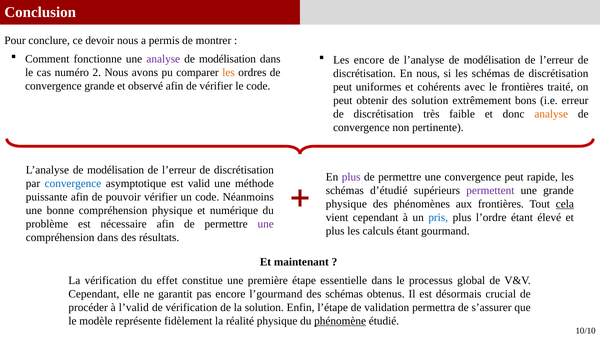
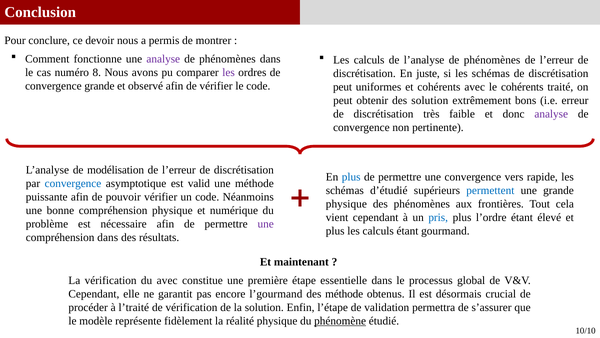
modélisation: modélisation -> phénomènes (227, 59)
encore: encore -> calculs (369, 60)
de l’analyse de modélisation: modélisation -> phénomènes (492, 60)
2: 2 -> 8 (97, 72)
les colour: orange -> purple (229, 72)
En nous: nous -> juste (428, 73)
le frontières: frontières -> cohérents (522, 87)
analyse colour: orange -> purple (551, 114)
plus colour: purple -> blue (351, 177)
convergence peut: peut -> vers (514, 177)
permettent colour: purple -> blue (490, 190)
cela underline: present -> none (565, 204)
du effet: effet -> avec (167, 280)
des schémas: schémas -> méthode (344, 294)
l’valid: l’valid -> l’traité (134, 307)
